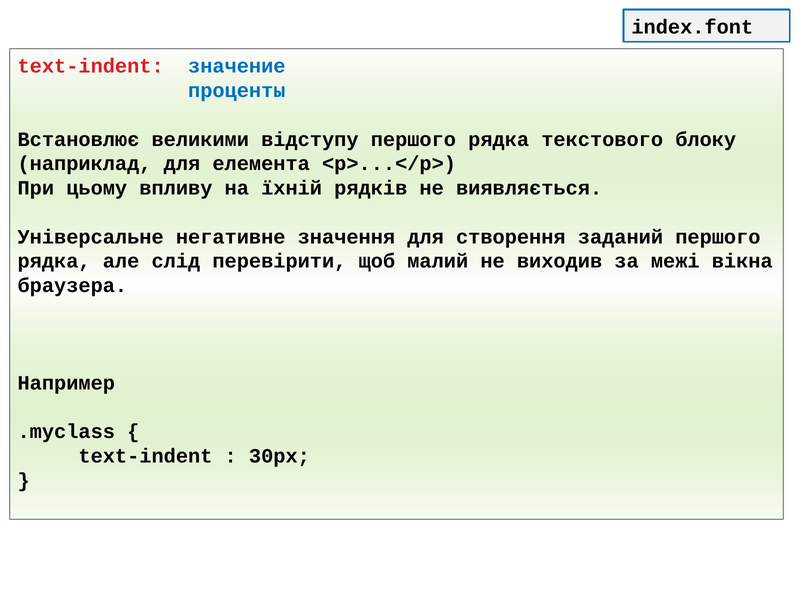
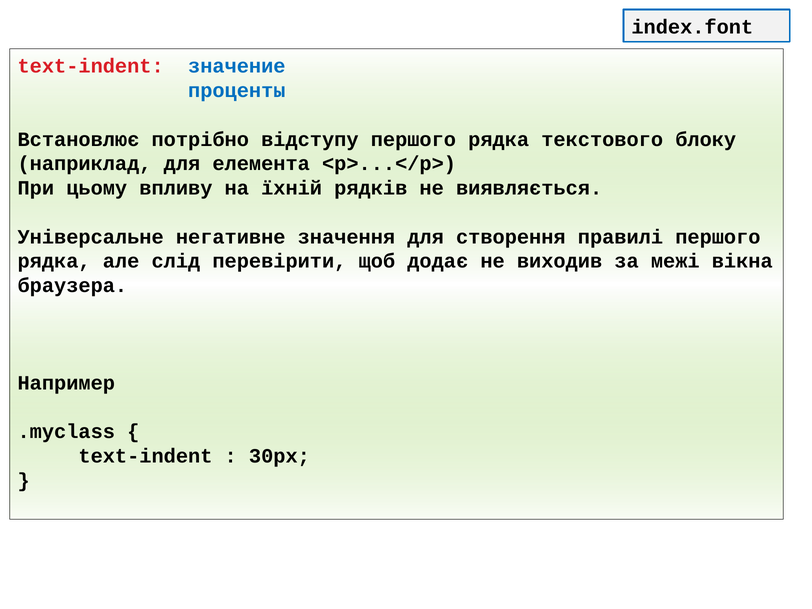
великими: великими -> потрібно (200, 139)
заданий: заданий -> правилі (620, 237)
малий: малий -> додає (438, 261)
